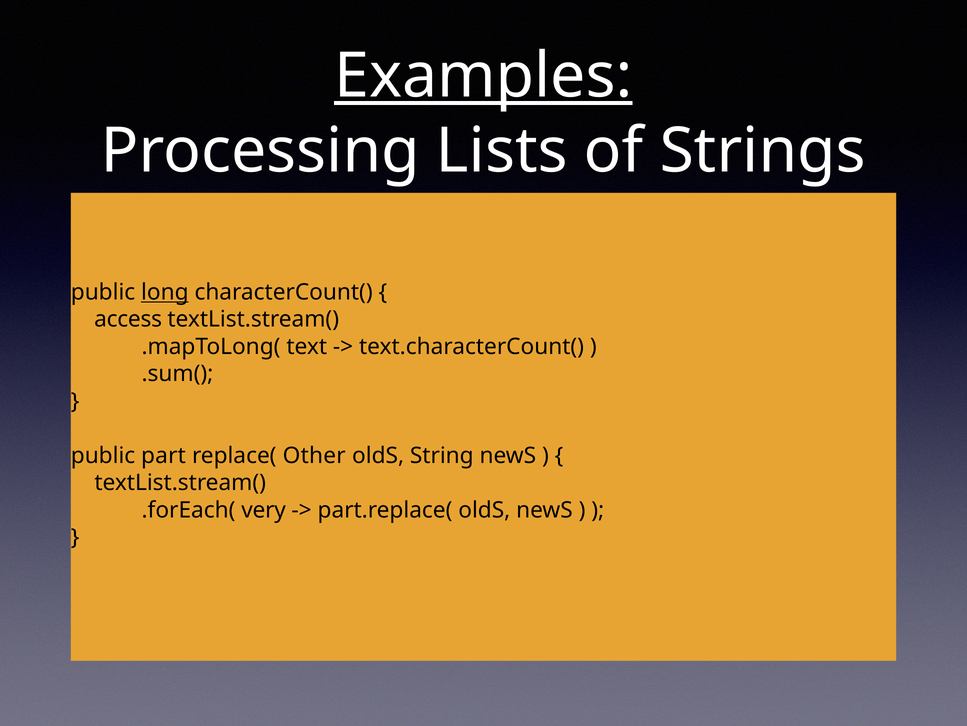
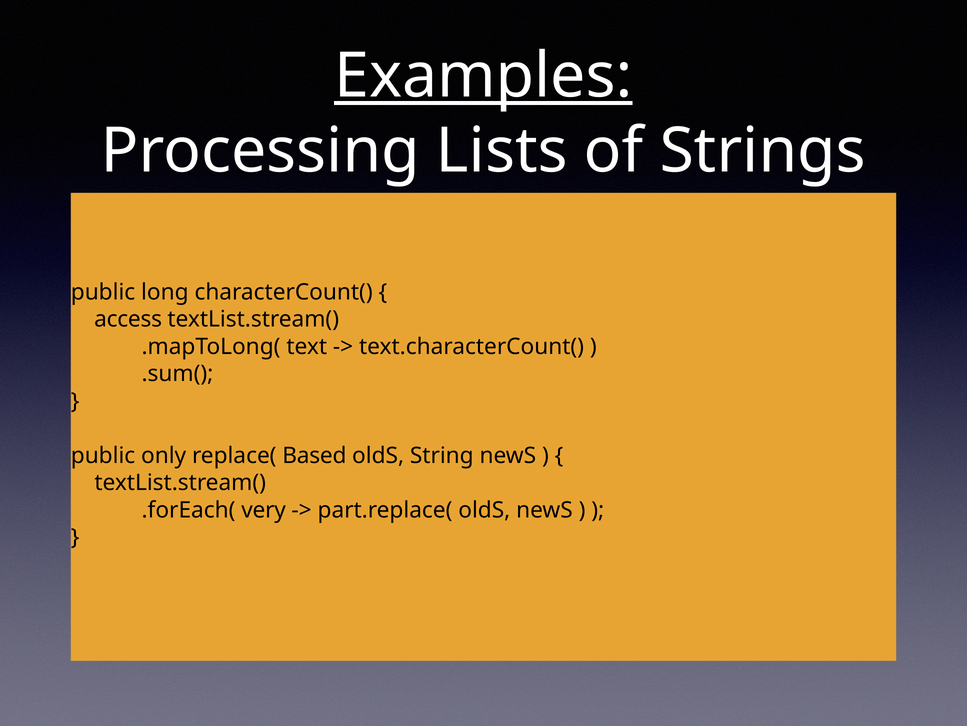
long underline: present -> none (165, 292)
part: part -> only (164, 455)
Other: Other -> Based (314, 455)
